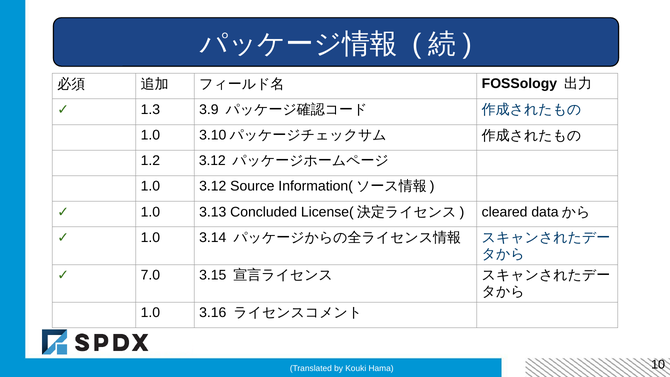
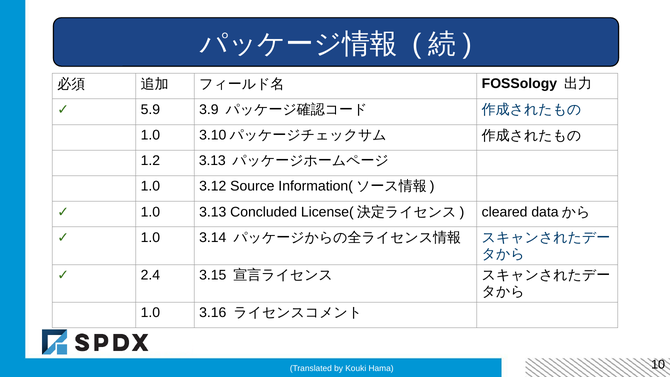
1.3: 1.3 -> 5.9 (150, 109)
1.2 3.12: 3.12 -> 3.13 (212, 161)
7.0: 7.0 -> 2.4 (150, 275)
